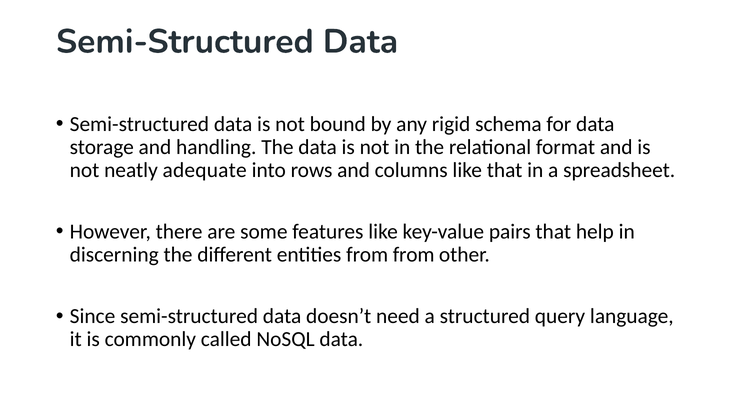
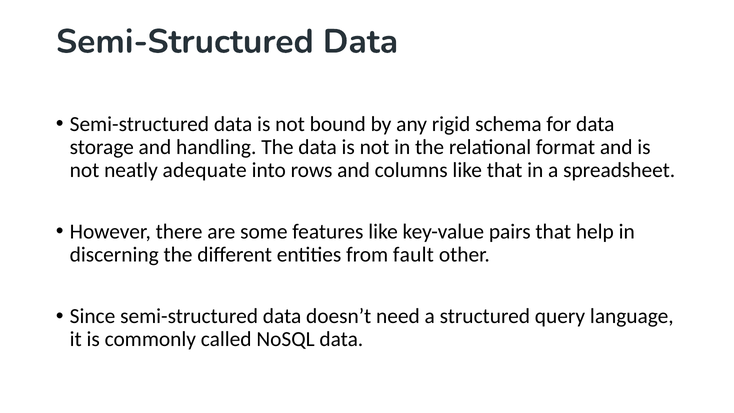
from from: from -> fault (413, 255)
